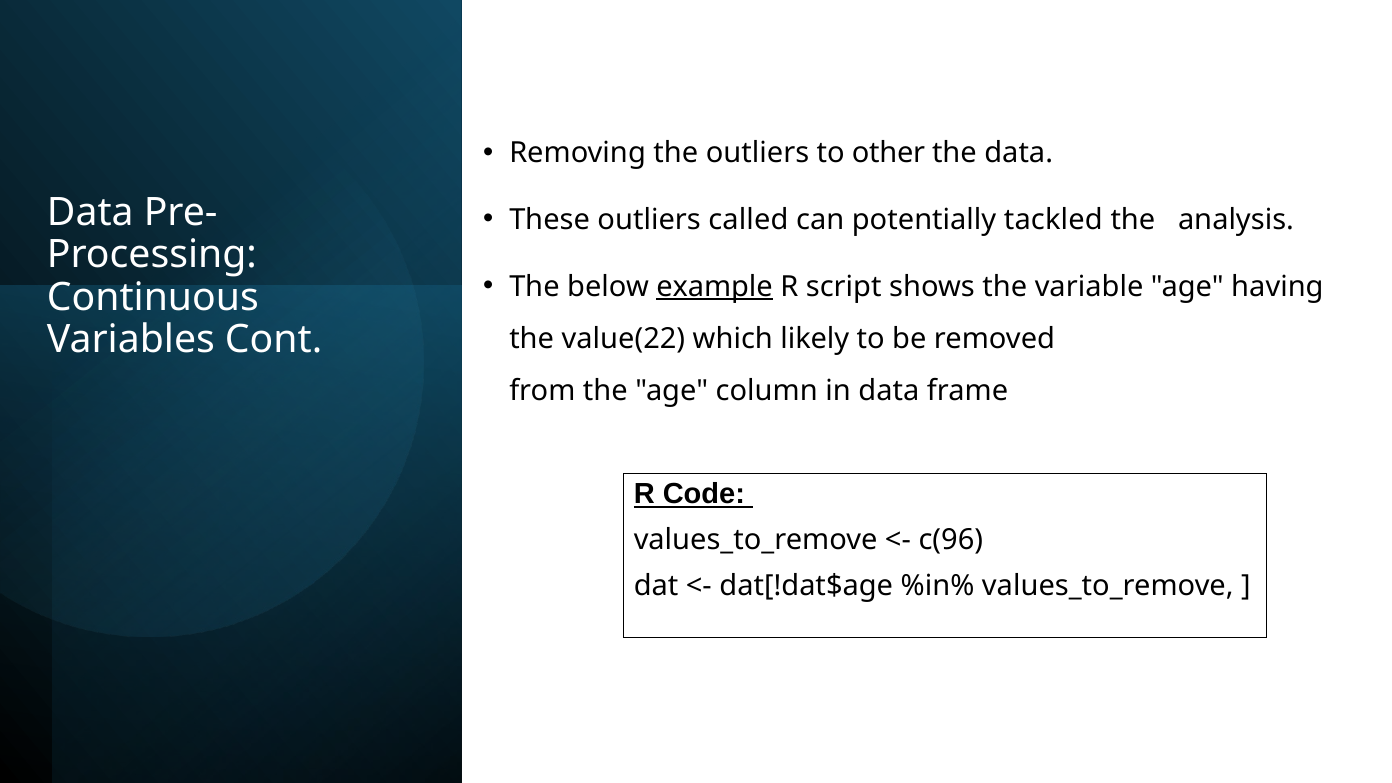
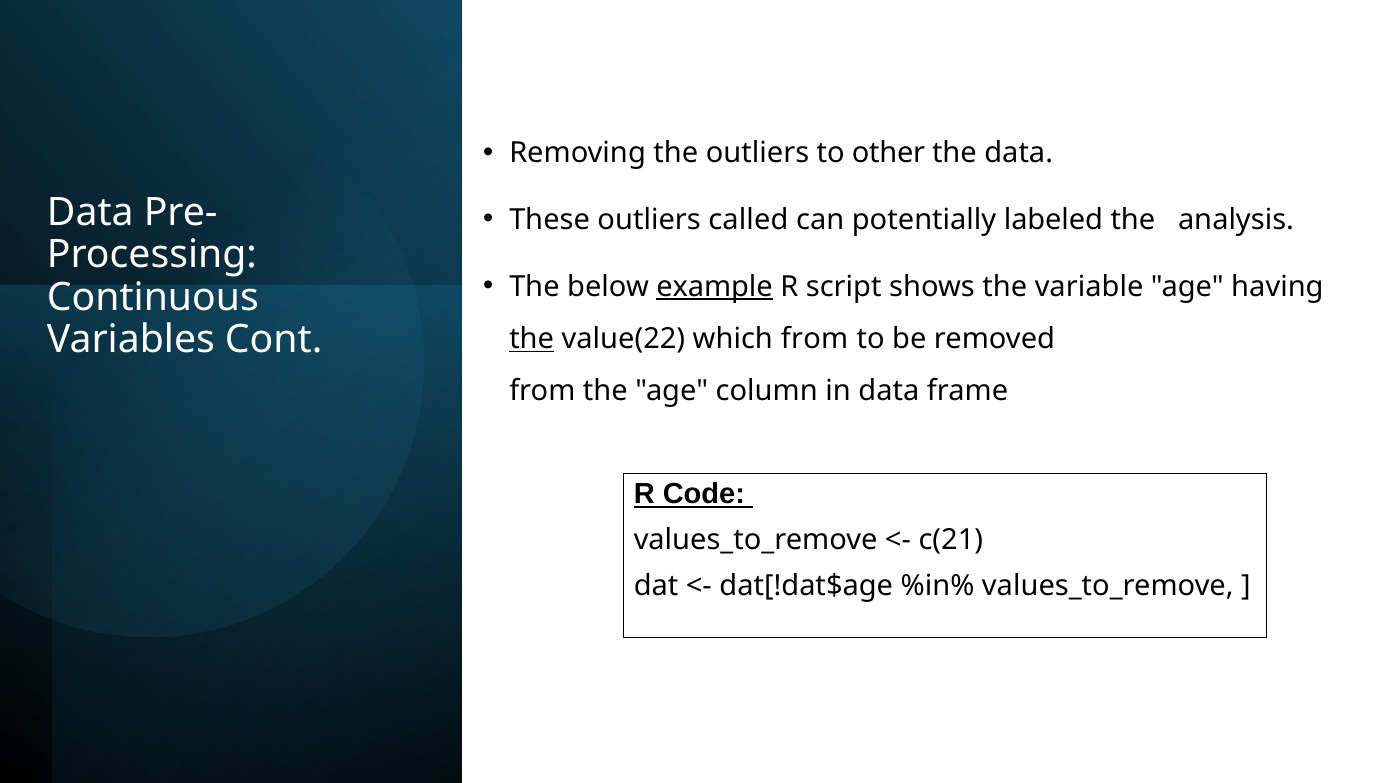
tackled: tackled -> labeled (1053, 220)
the underline: none -> present (532, 339)
which likely: likely -> from (815, 339)
c(96: c(96 -> c(21 (951, 540)
